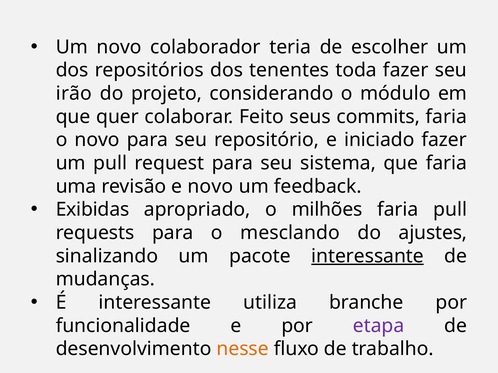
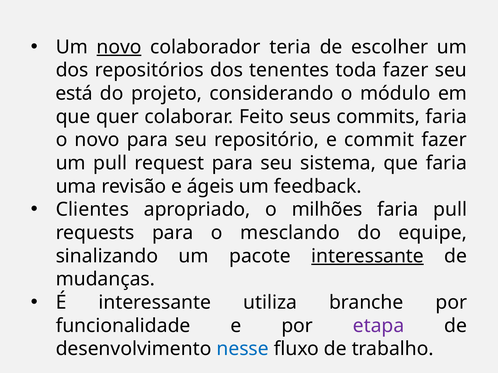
novo underline: none -> present (119, 47)
irão: irão -> está (74, 94)
iniciado: iniciado -> commit (379, 140)
e novo: novo -> ágeis (211, 187)
Exibidas: Exibidas -> Clientes (92, 210)
ajustes: ajustes -> equipe (433, 233)
nesse colour: orange -> blue (243, 349)
